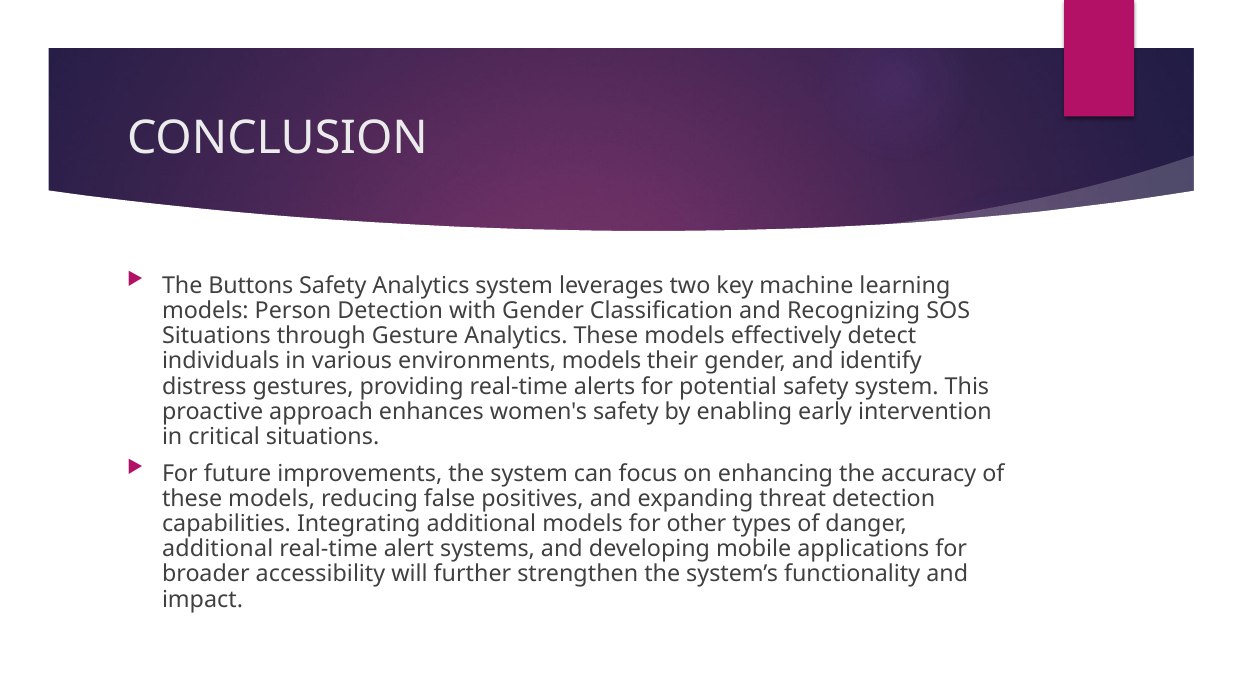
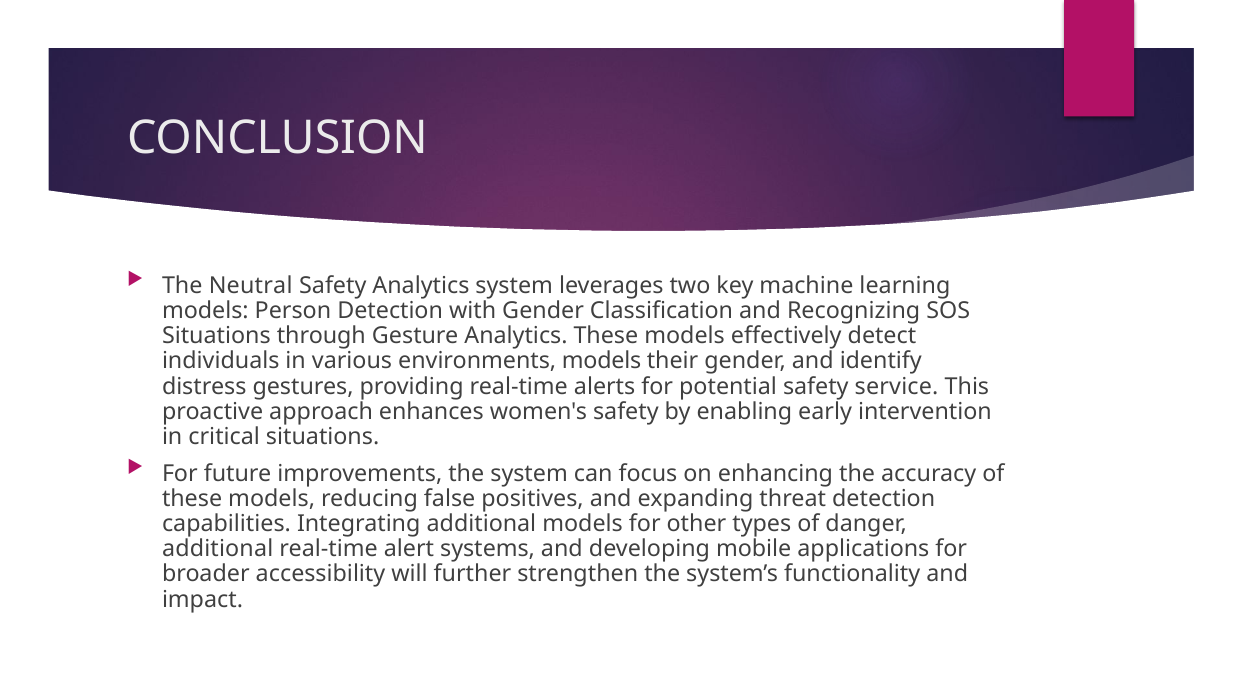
Buttons: Buttons -> Neutral (251, 286)
safety system: system -> service (897, 386)
